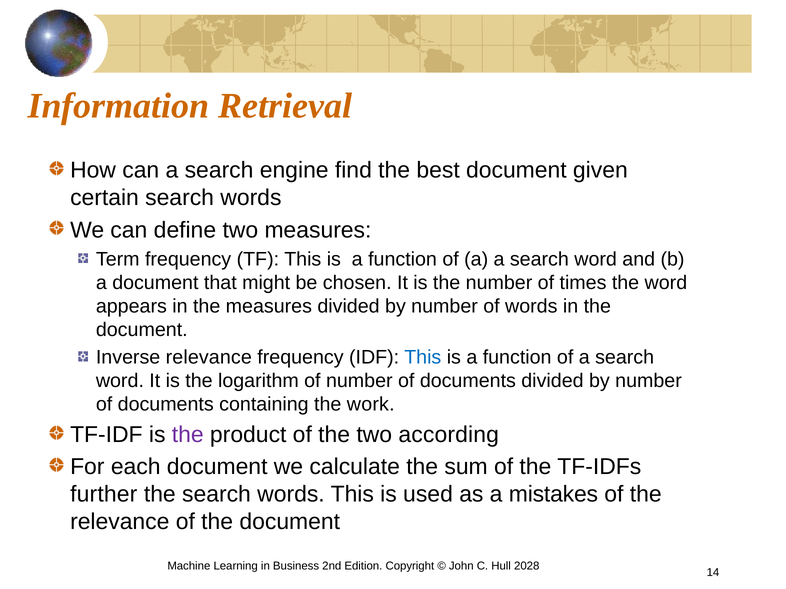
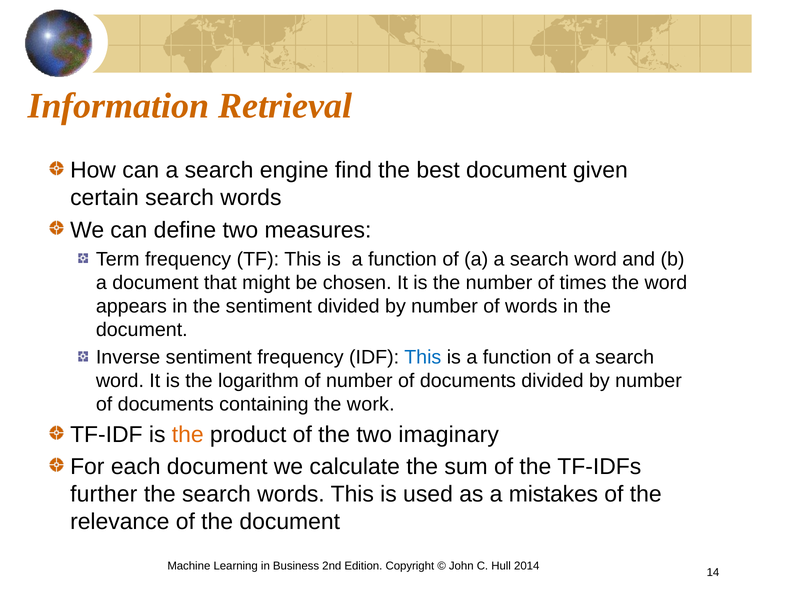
the measures: measures -> sentiment (269, 307)
Inverse relevance: relevance -> sentiment (209, 358)
the colour: purple -> orange (188, 435)
according: according -> imaginary (449, 435)
2028: 2028 -> 2014 (527, 566)
